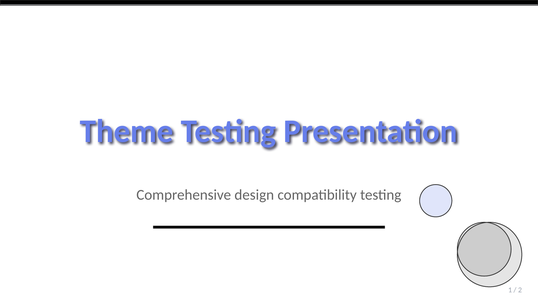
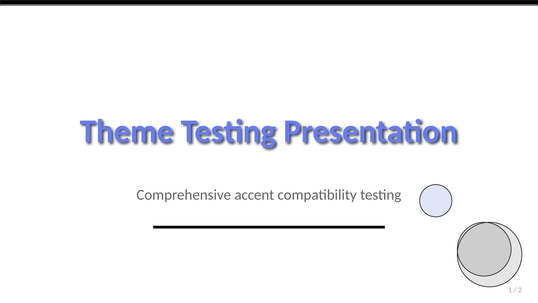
design: design -> accent (254, 195)
